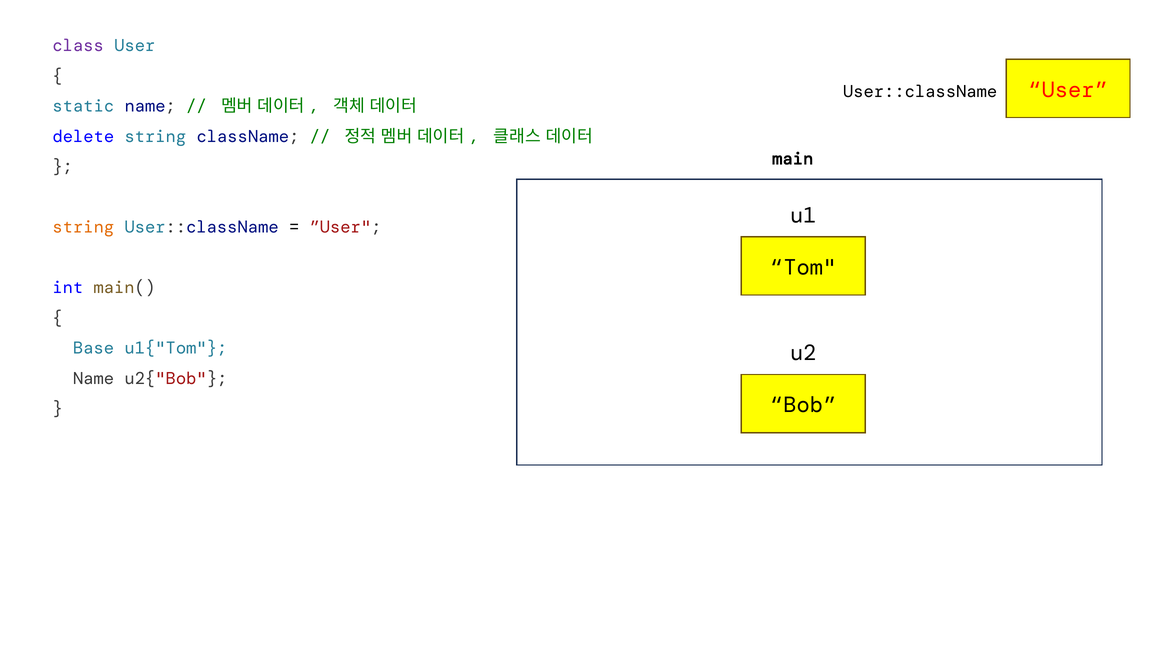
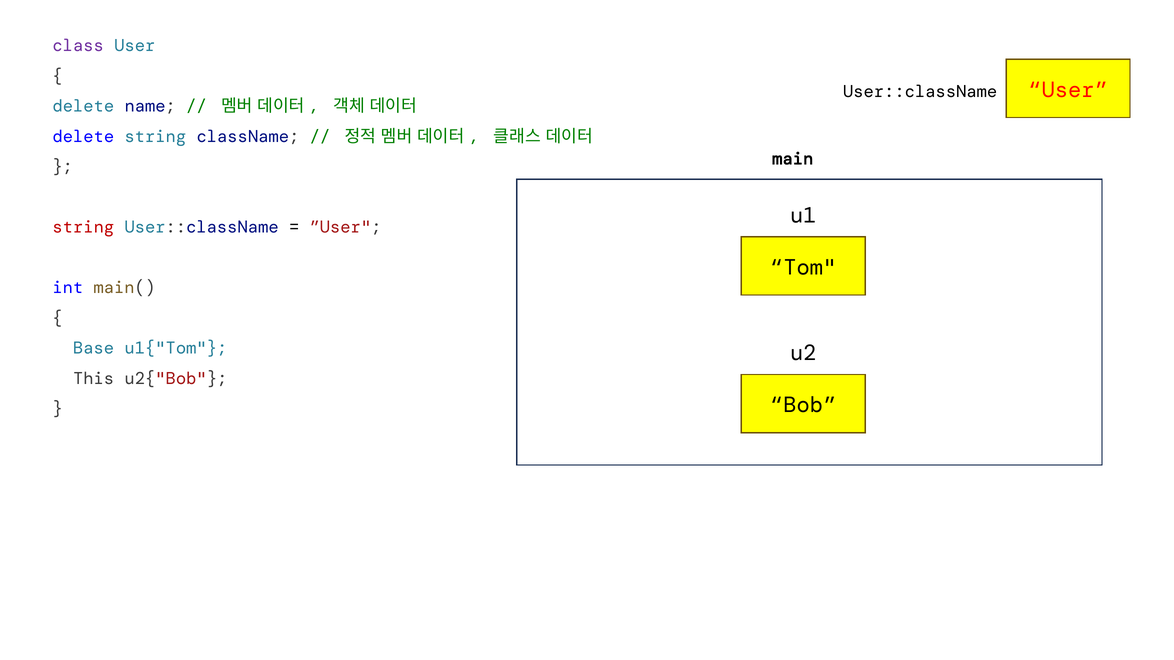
static: static -> delete (83, 106)
string colour: orange -> red (83, 227)
Name: Name -> This (94, 379)
